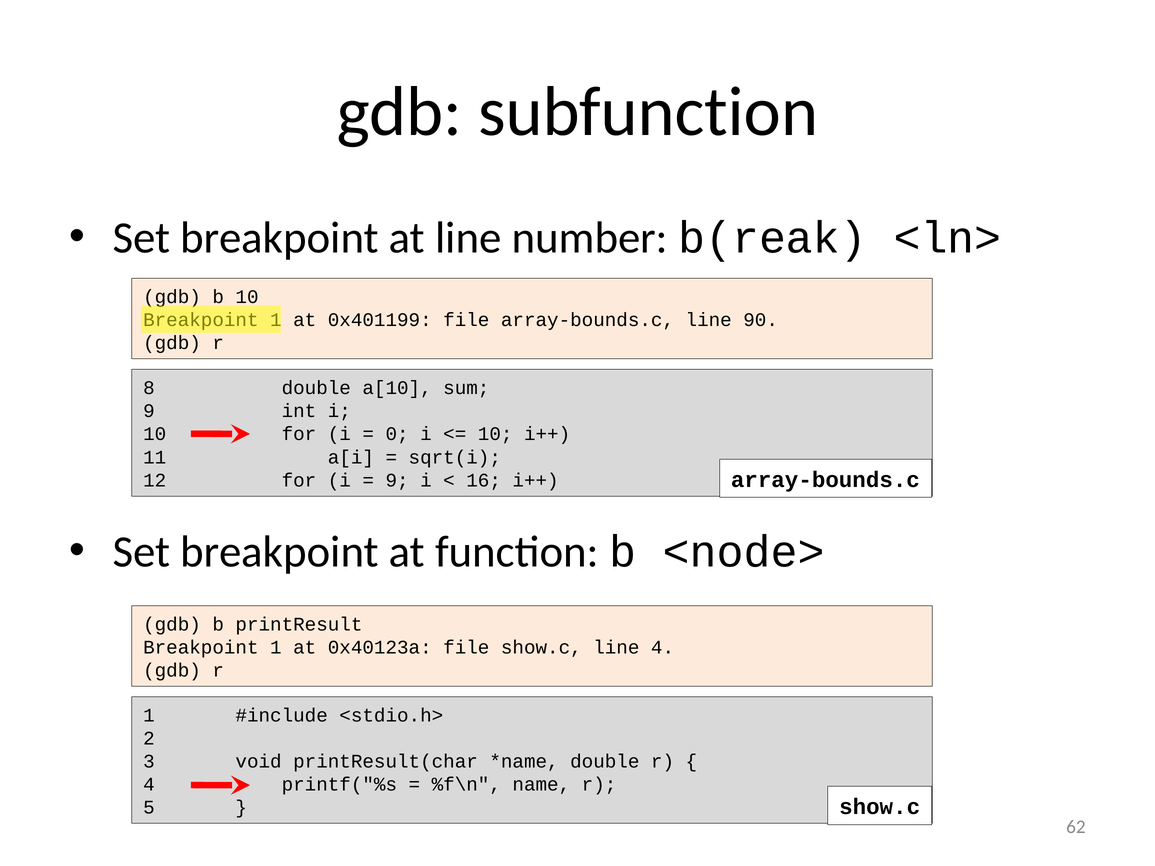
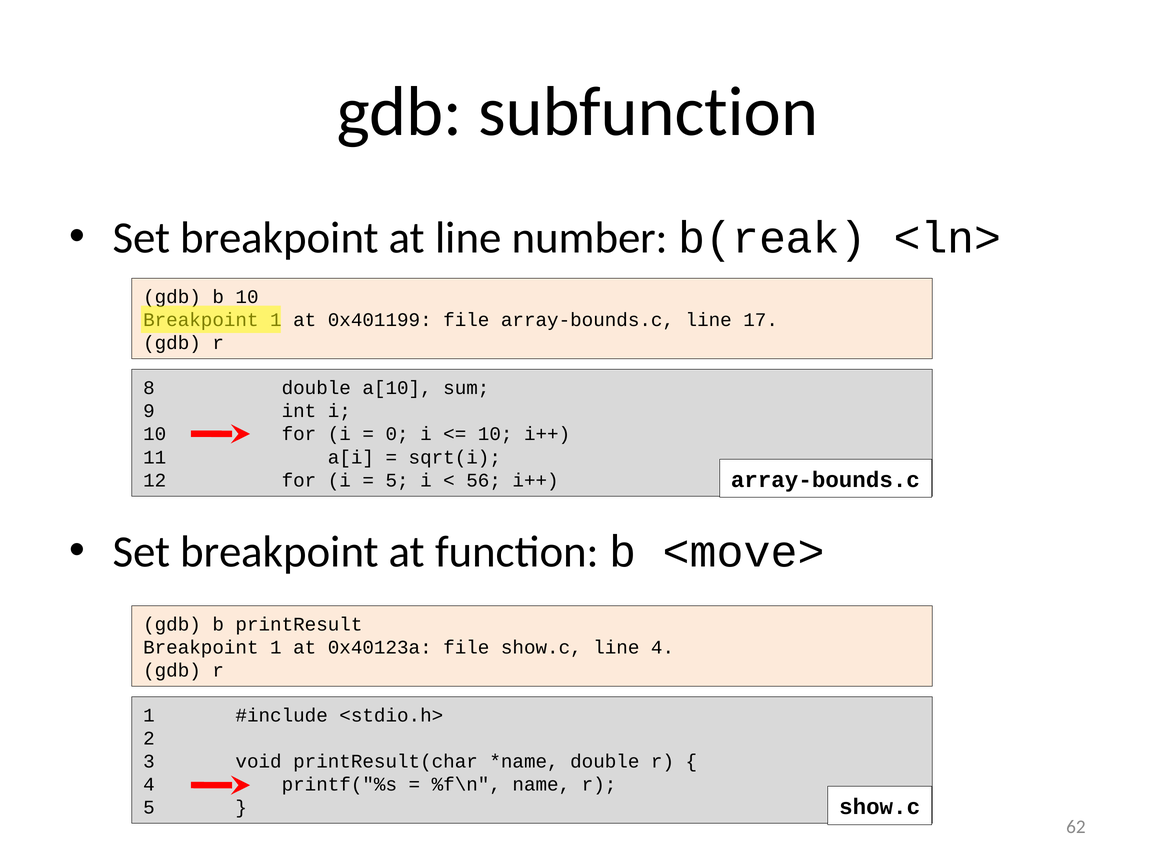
90: 90 -> 17 (761, 320)
9: 9 -> 5 (397, 480)
16: 16 -> 56 (484, 480)
<node>: <node> -> <move> (744, 552)
